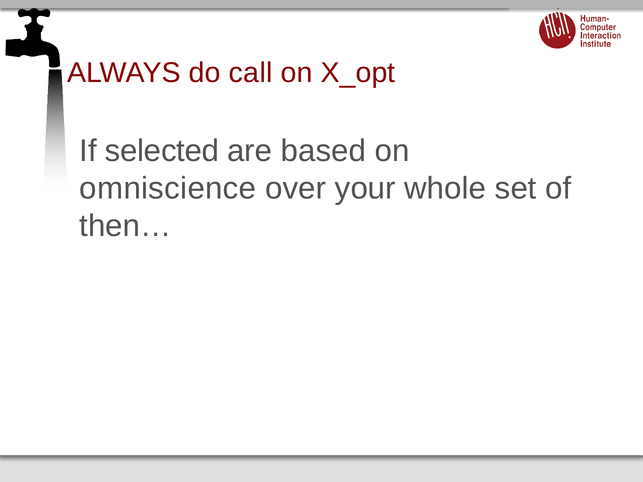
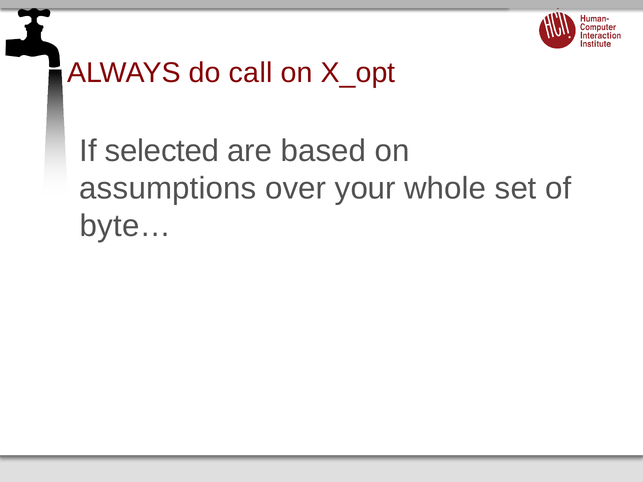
omniscience: omniscience -> assumptions (168, 188)
then…: then… -> byte… (125, 226)
